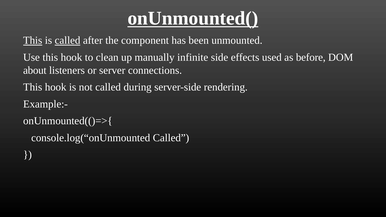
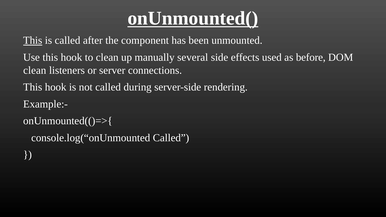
called underline: present -> none (68, 40)
infinite: infinite -> several (193, 57)
about: about -> clean (35, 70)
